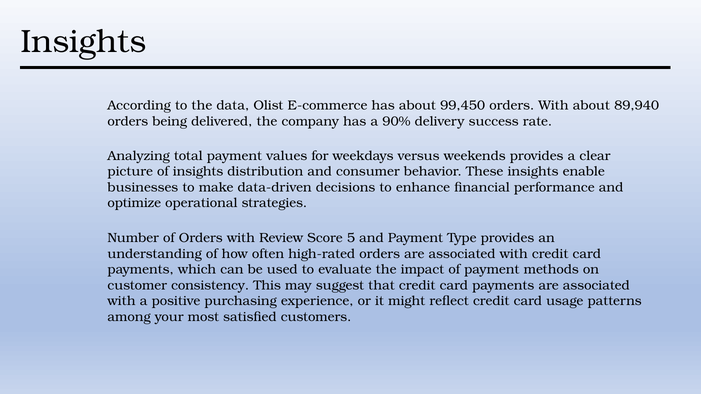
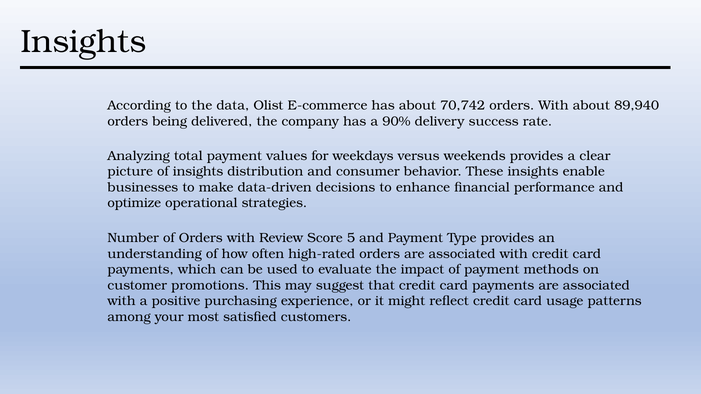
99,450: 99,450 -> 70,742 (463, 106)
consistency: consistency -> promotions (210, 285)
